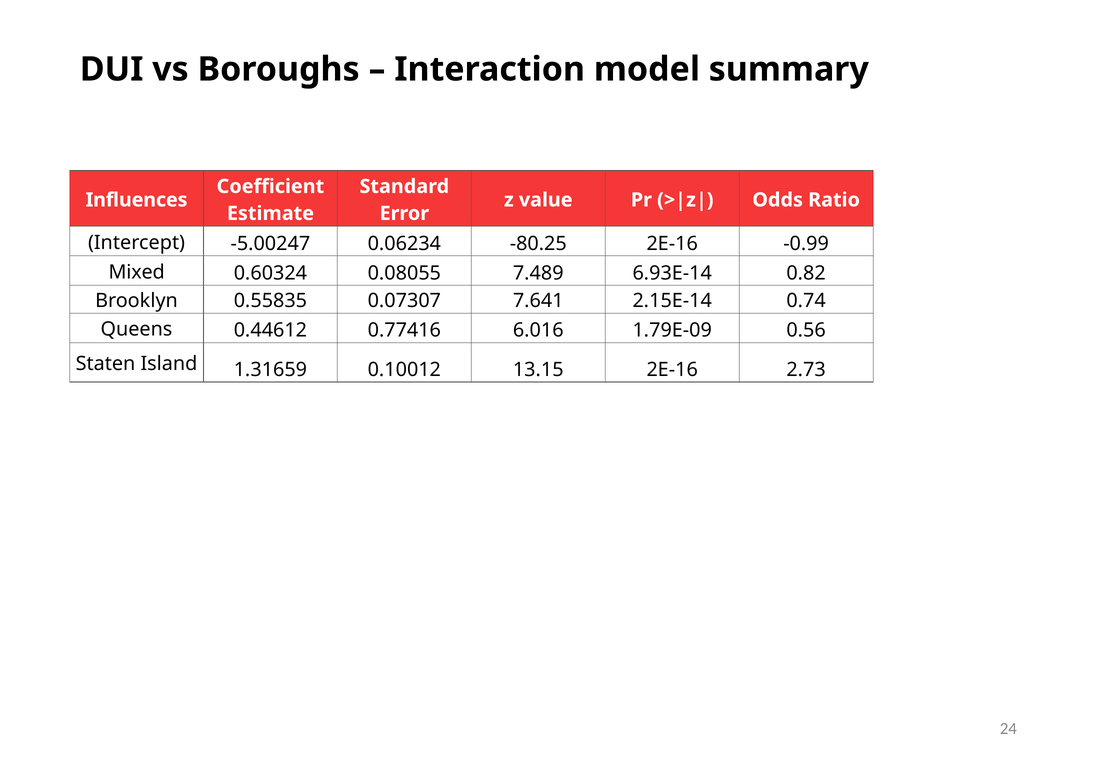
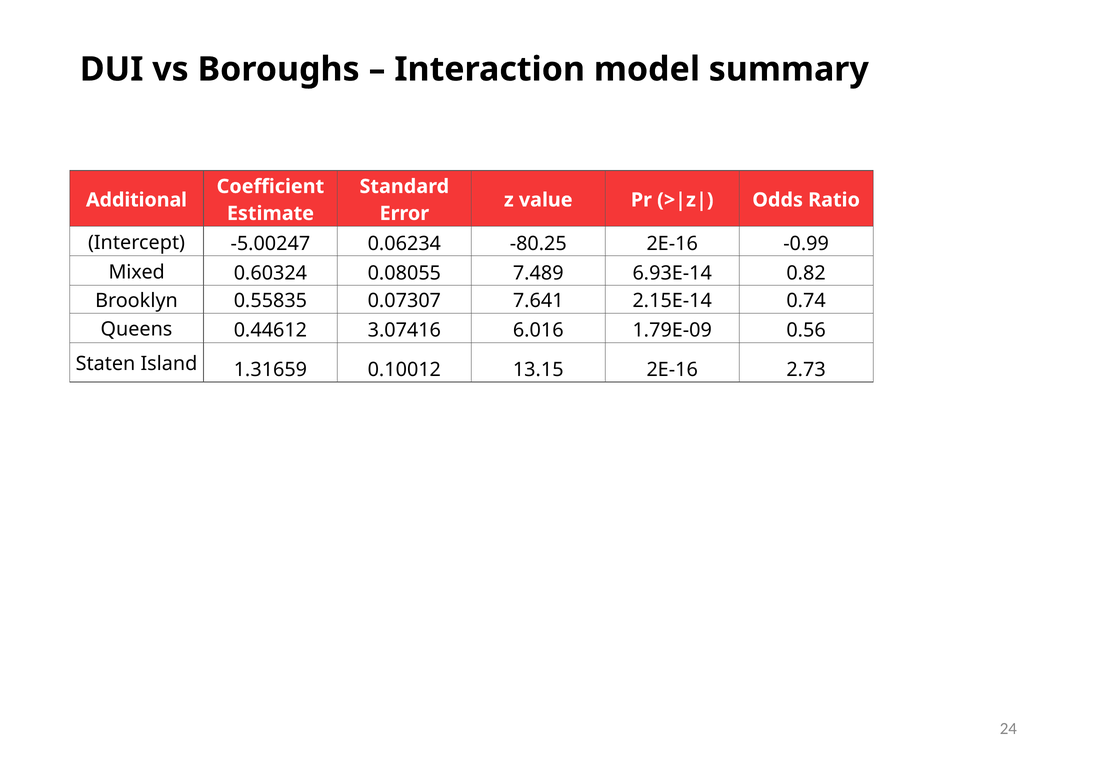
Influences: Influences -> Additional (137, 200)
0.77416: 0.77416 -> 3.07416 (404, 331)
